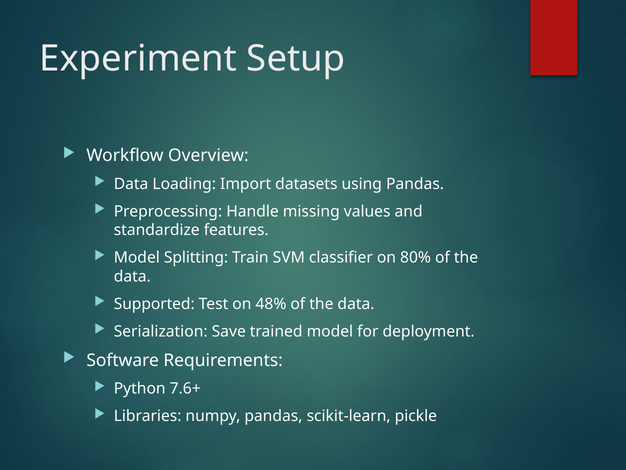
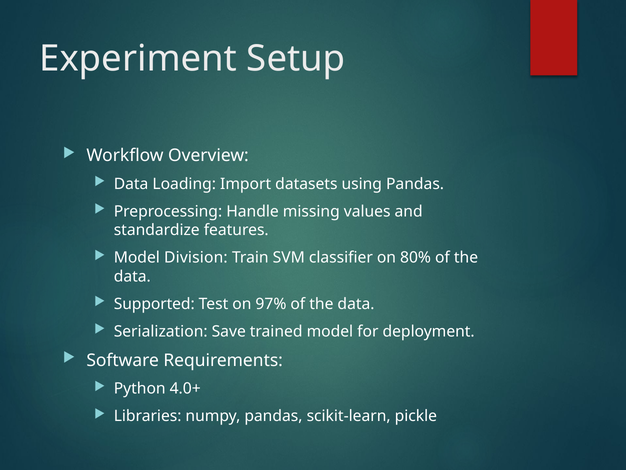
Splitting: Splitting -> Division (196, 258)
48%: 48% -> 97% (271, 304)
7.6+: 7.6+ -> 4.0+ (185, 388)
